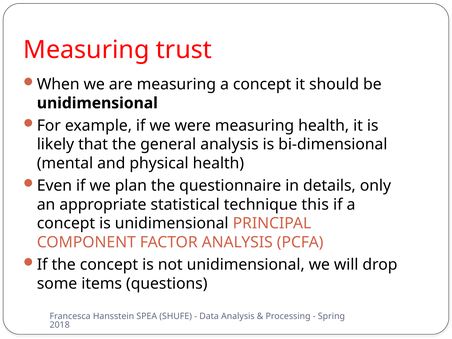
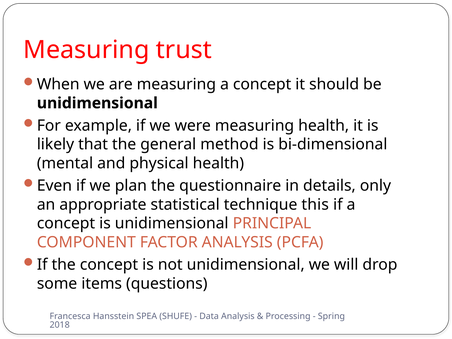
general analysis: analysis -> method (229, 144)
